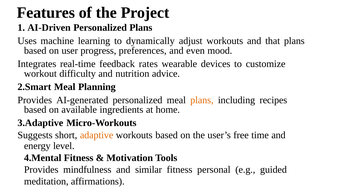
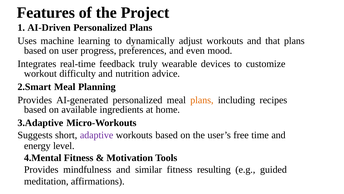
rates: rates -> truly (148, 64)
adaptive colour: orange -> purple (97, 135)
personal: personal -> resulting (214, 169)
